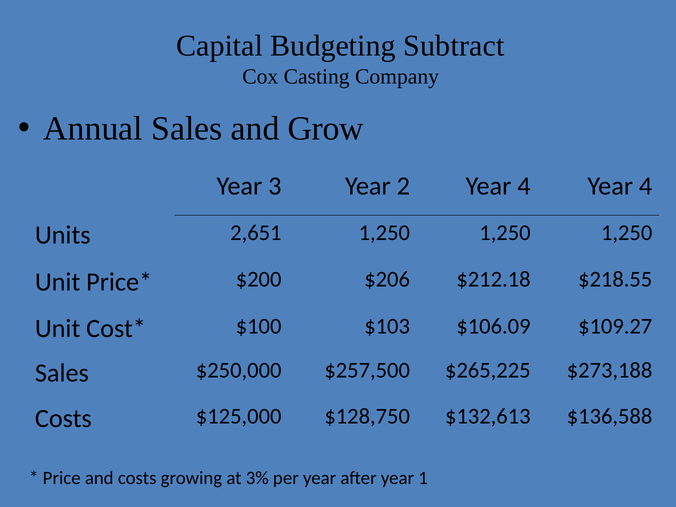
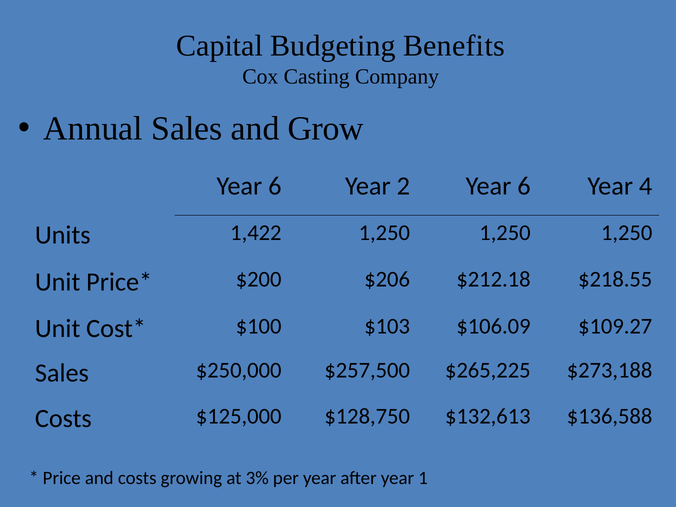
Subtract: Subtract -> Benefits (454, 46)
3: 3 -> 6 (275, 186)
2 Year 4: 4 -> 6 (524, 186)
2,651: 2,651 -> 1,422 (256, 233)
